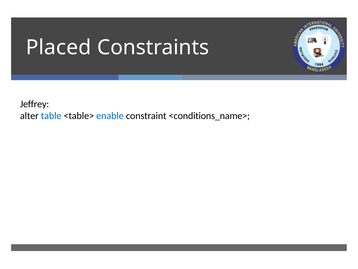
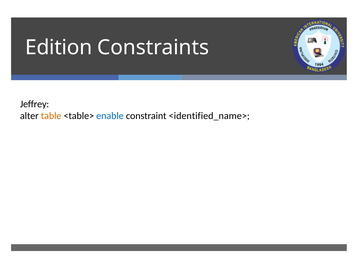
Placed: Placed -> Edition (59, 47)
table colour: blue -> orange (51, 116)
<conditions_name>: <conditions_name> -> <identified_name> (209, 116)
